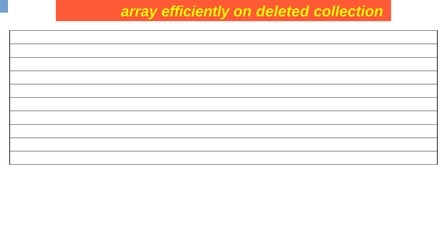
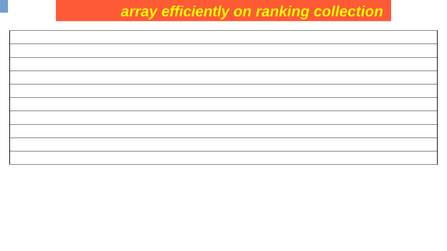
deleted: deleted -> ranking (283, 12)
